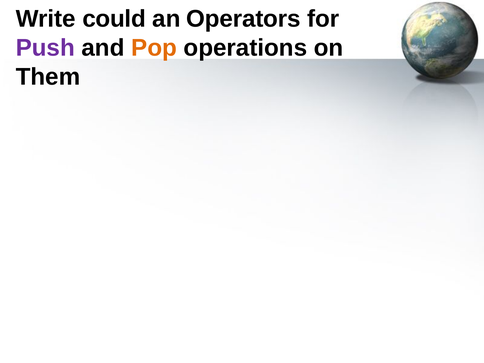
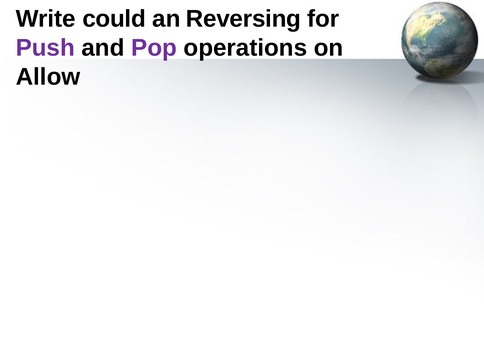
Operators: Operators -> Reversing (243, 19)
Pop colour: orange -> purple (154, 48)
Them: Them -> Allow (48, 77)
